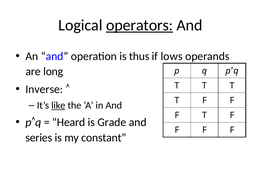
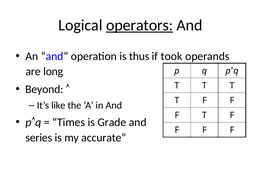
lows: lows -> took (172, 56)
Inverse: Inverse -> Beyond (44, 89)
like underline: present -> none (58, 105)
Heard: Heard -> Times (69, 122)
constant: constant -> accurate (104, 137)
